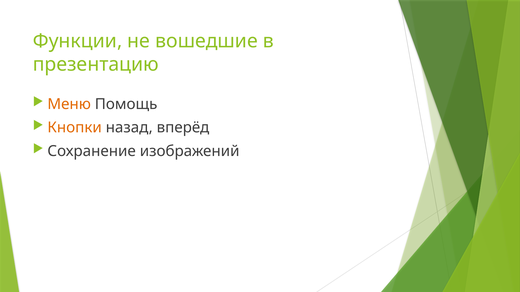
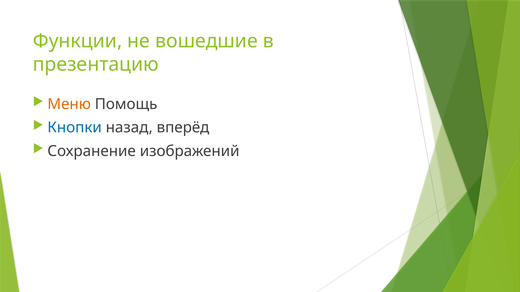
Кнопки colour: orange -> blue (75, 128)
